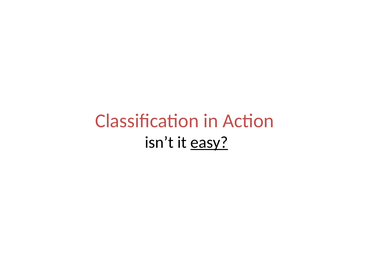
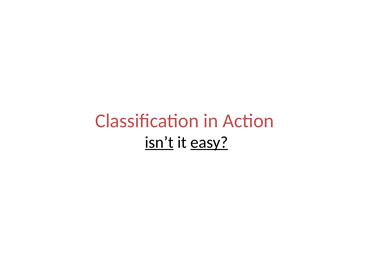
isn’t underline: none -> present (159, 142)
